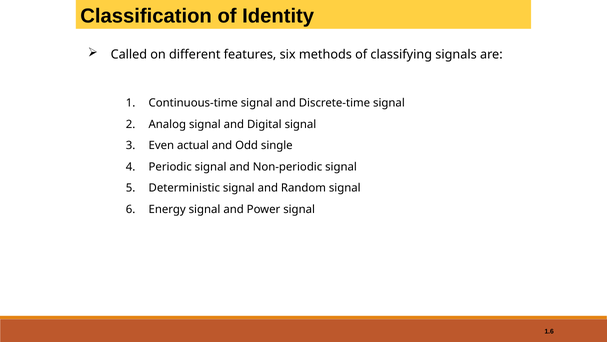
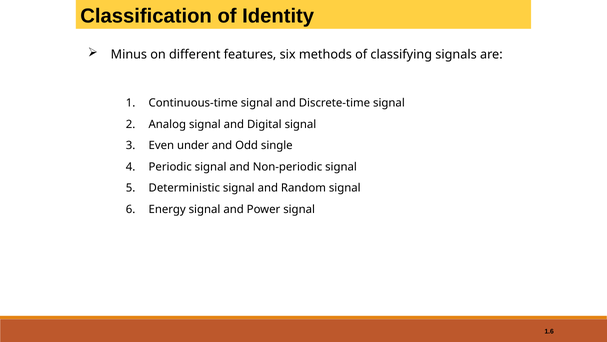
Called: Called -> Minus (129, 54)
actual: actual -> under (193, 145)
